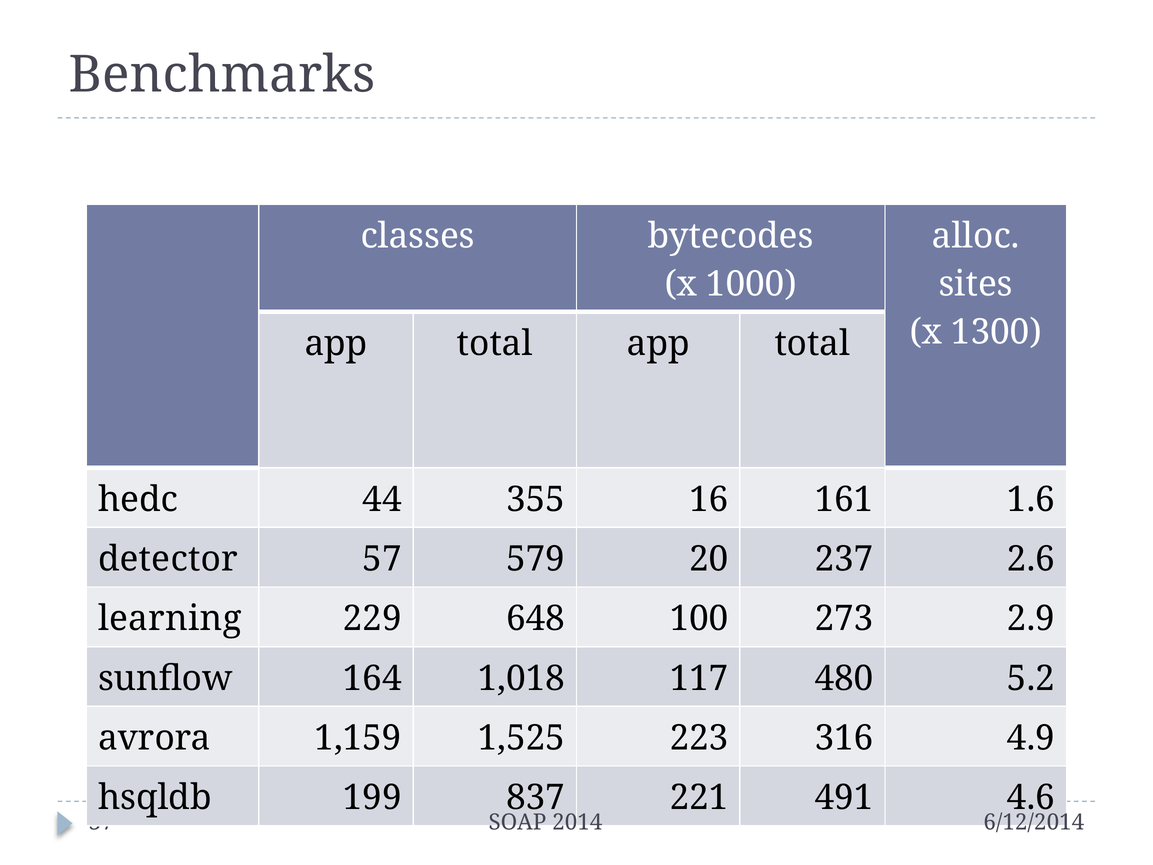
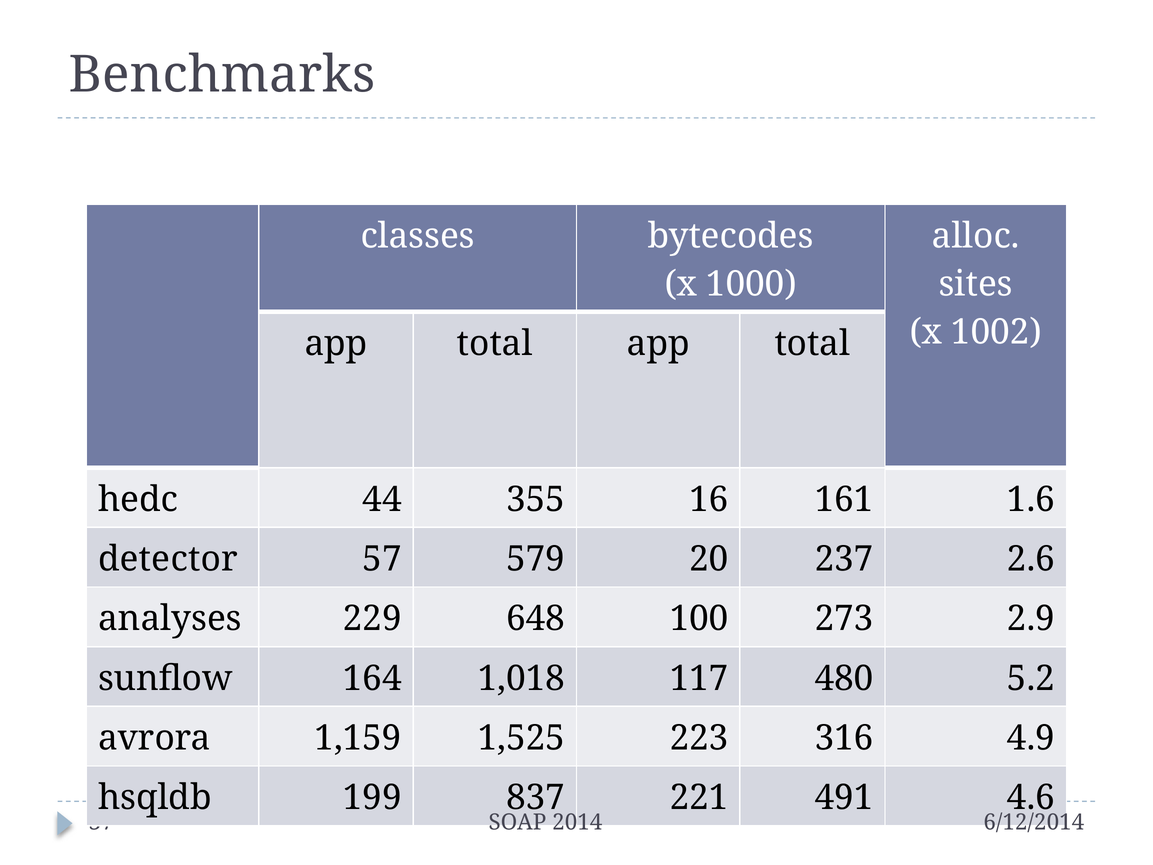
1300: 1300 -> 1002 (996, 332)
learning: learning -> analyses (170, 619)
